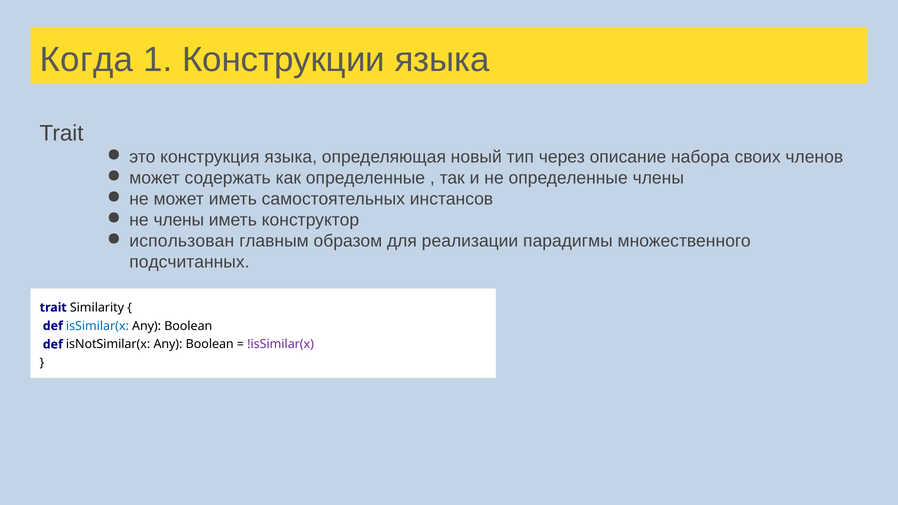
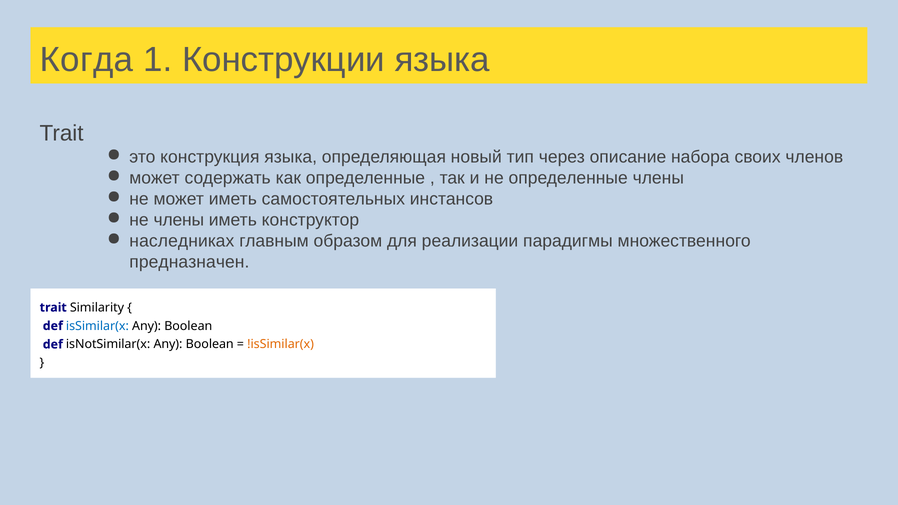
использован: использован -> наследниках (182, 241)
подсчитанных: подсчитанных -> предназначен (189, 262)
!isSimilar(x colour: purple -> orange (281, 344)
